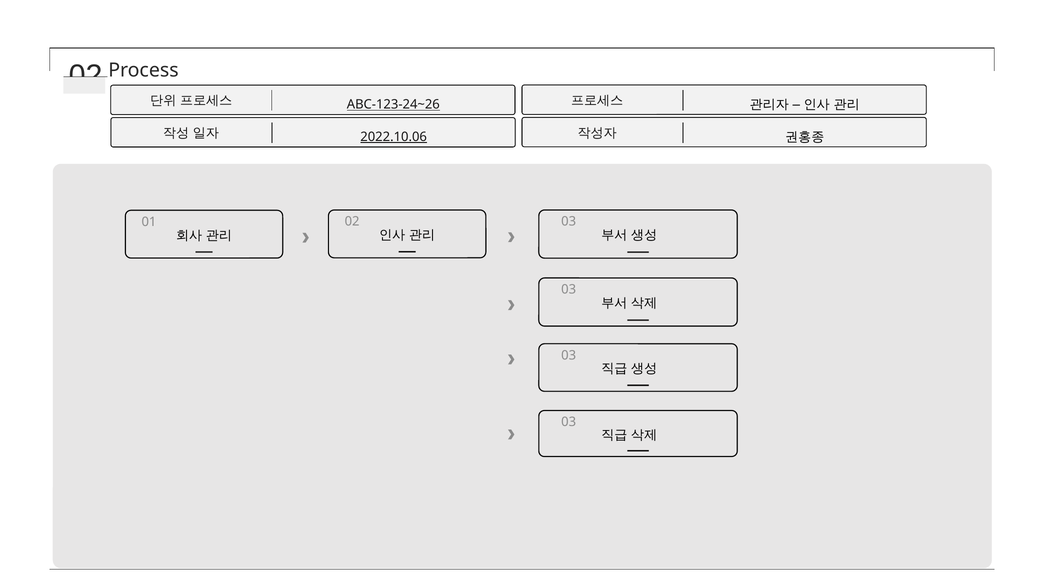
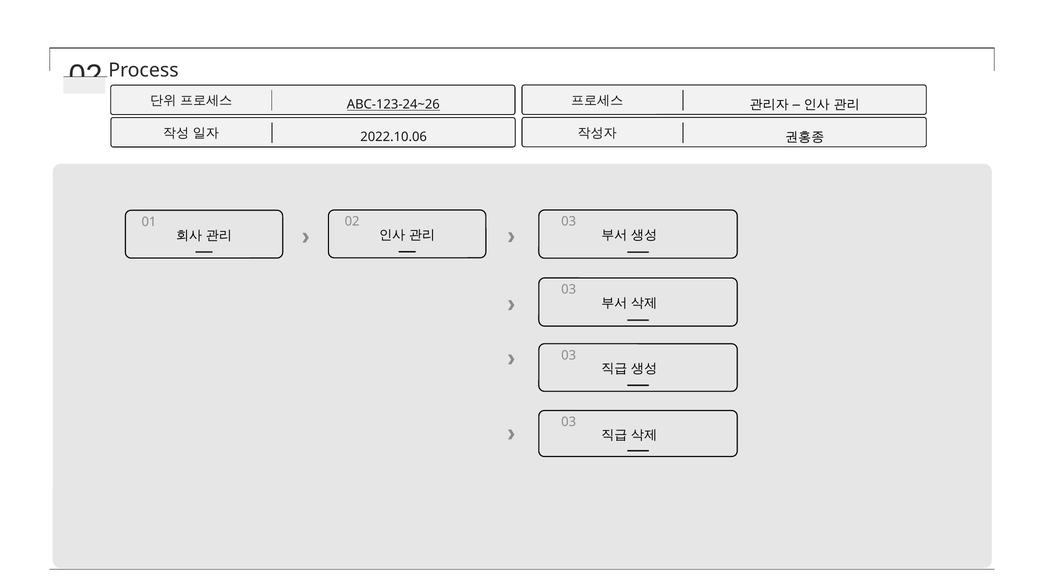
2022.10.06 underline: present -> none (394, 137)
